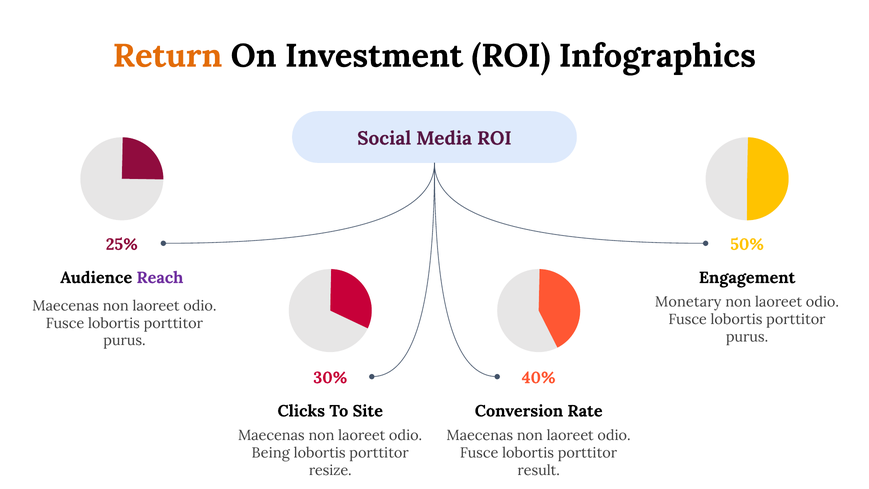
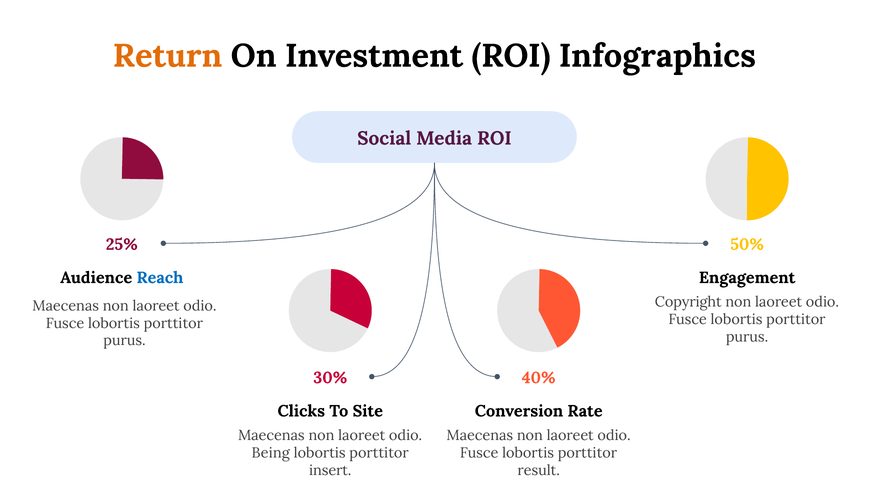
Reach colour: purple -> blue (160, 278)
Monetary: Monetary -> Copyright (688, 302)
resize: resize -> insert (330, 470)
